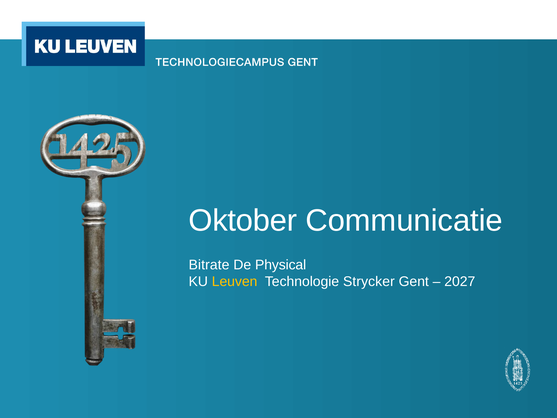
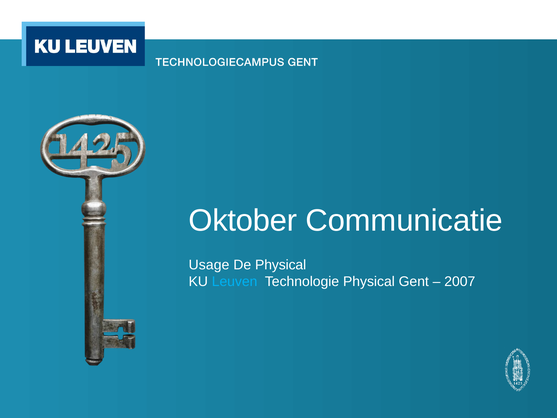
Bitrate: Bitrate -> Usage (209, 265)
Leuven colour: yellow -> light blue (235, 281)
Technologie Strycker: Strycker -> Physical (369, 281)
2027: 2027 -> 2007 (460, 281)
